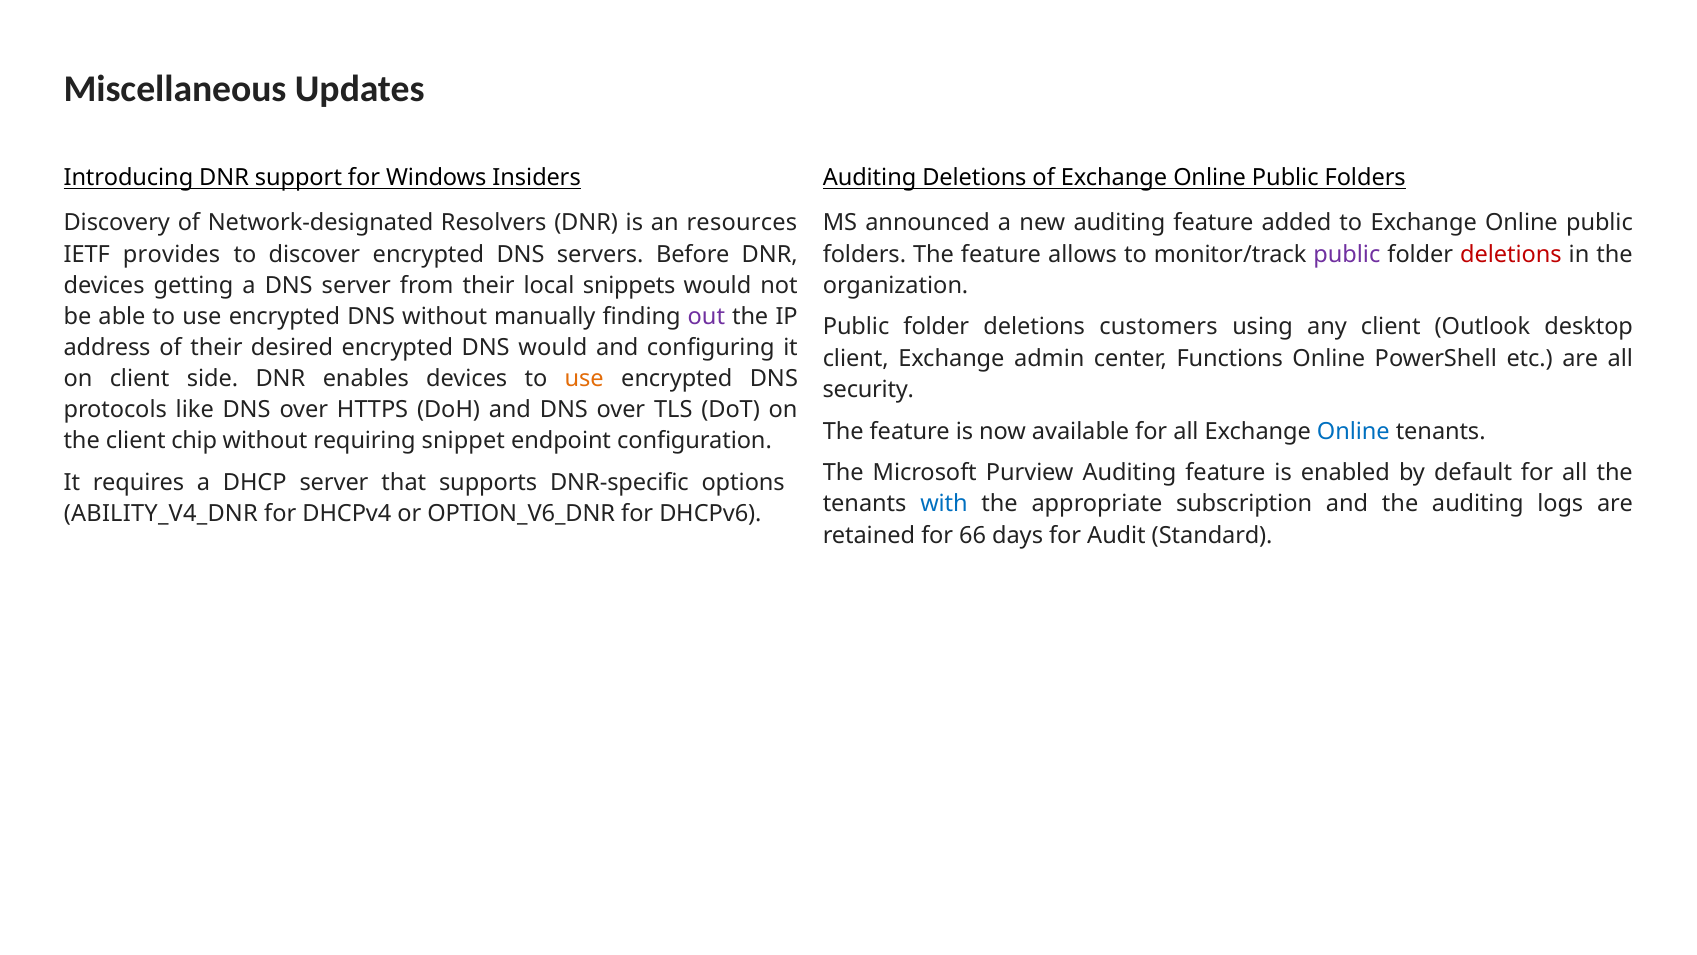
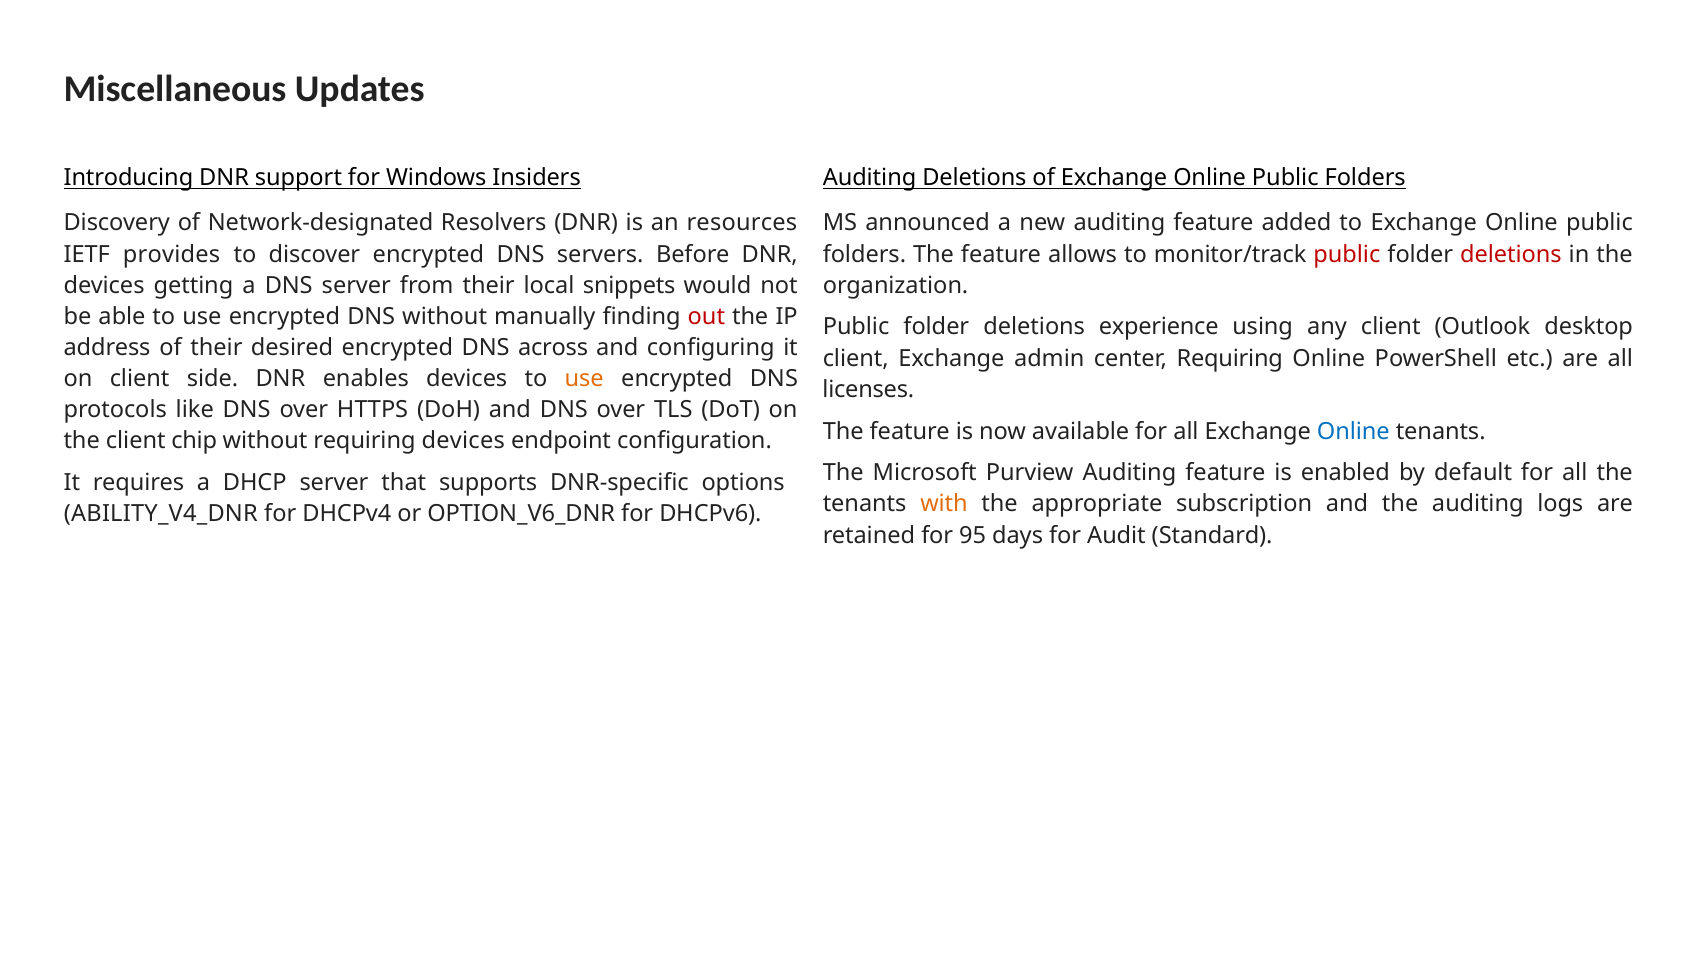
public colour: purple -> red (1347, 254)
out colour: purple -> red (706, 316)
customers: customers -> experience (1159, 327)
DNS would: would -> across (553, 348)
center Functions: Functions -> Requiring (1230, 358)
security: security -> licenses (868, 389)
requiring snippet: snippet -> devices (463, 441)
with colour: blue -> orange (944, 504)
66: 66 -> 95 (973, 535)
